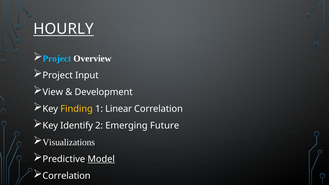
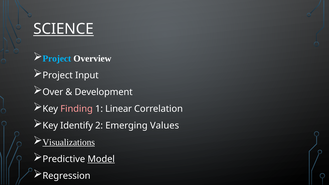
HOURLY: HOURLY -> SCIENCE (64, 29)
View: View -> Over (53, 92)
Finding colour: yellow -> pink (77, 109)
Future: Future -> Values (165, 126)
Visualizations underline: none -> present (69, 142)
Correlation: Correlation -> Regression (66, 176)
